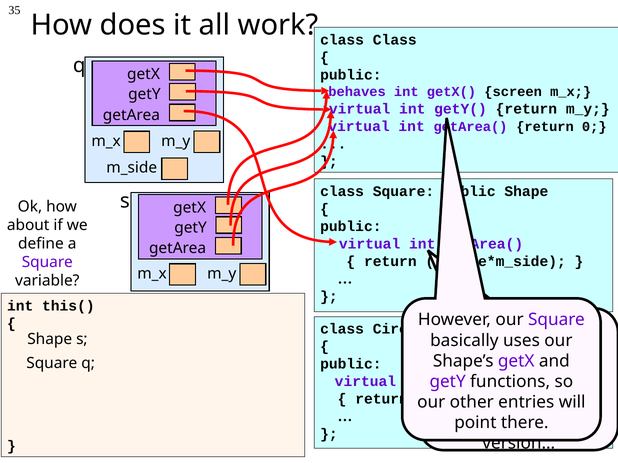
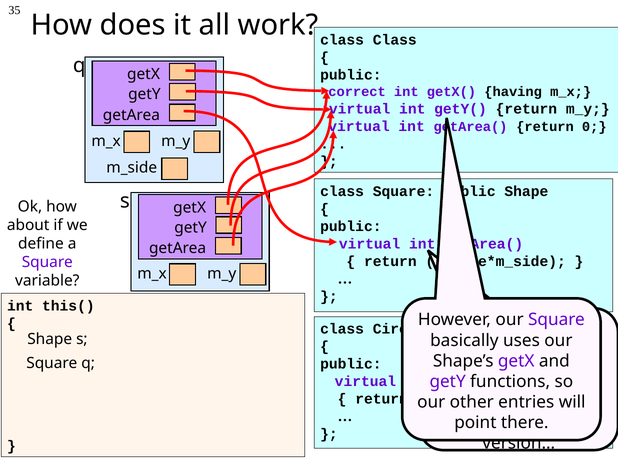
behaves: behaves -> correct (357, 92)
screen: screen -> having (513, 92)
